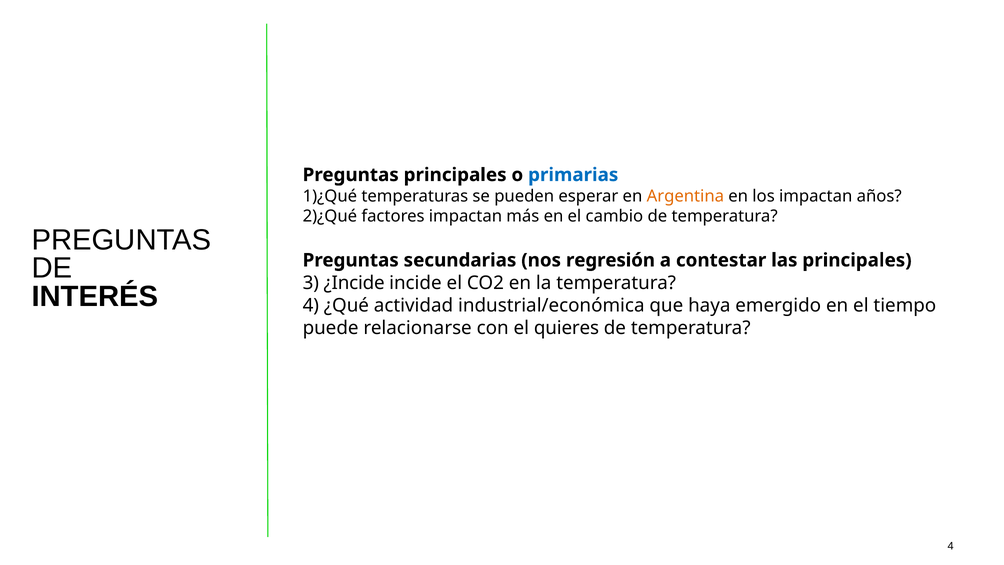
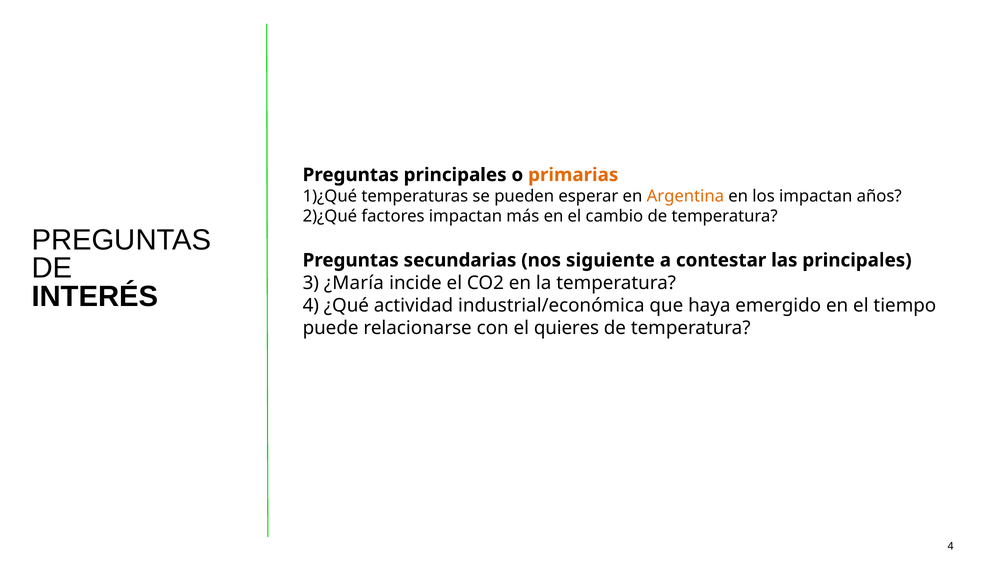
primarias colour: blue -> orange (573, 175)
regresión: regresión -> siguiente (610, 260)
¿Incide: ¿Incide -> ¿María (354, 283)
